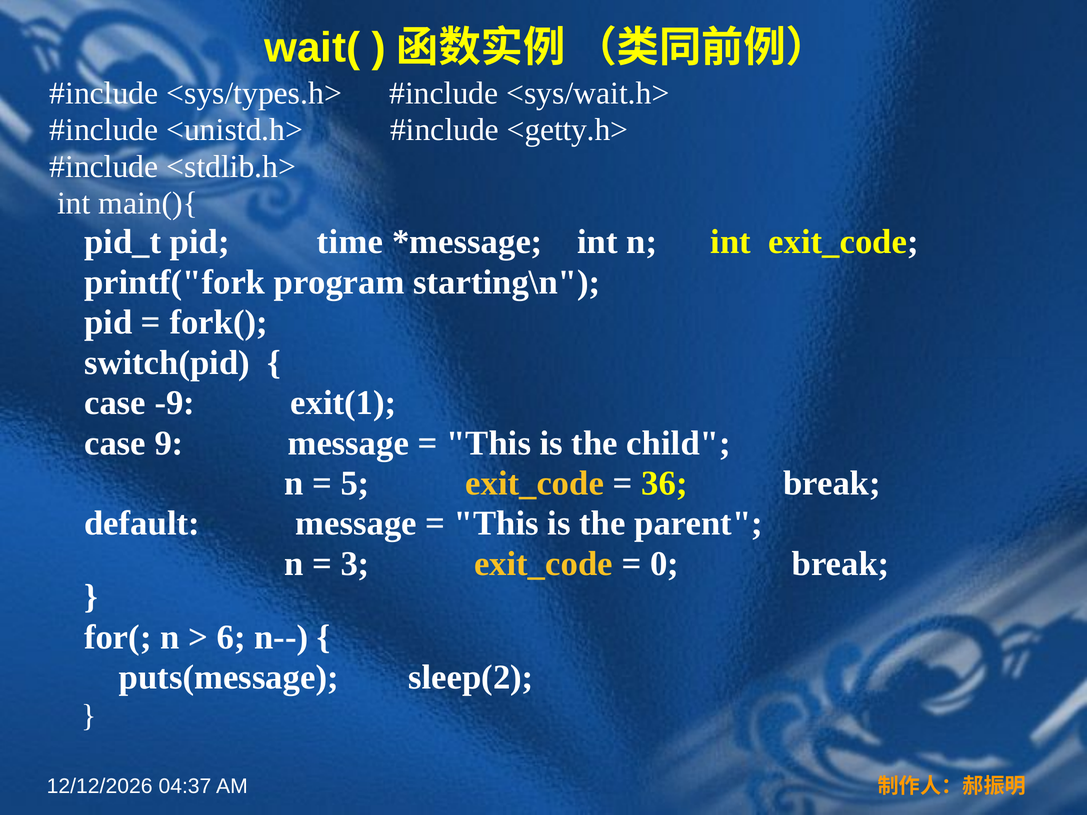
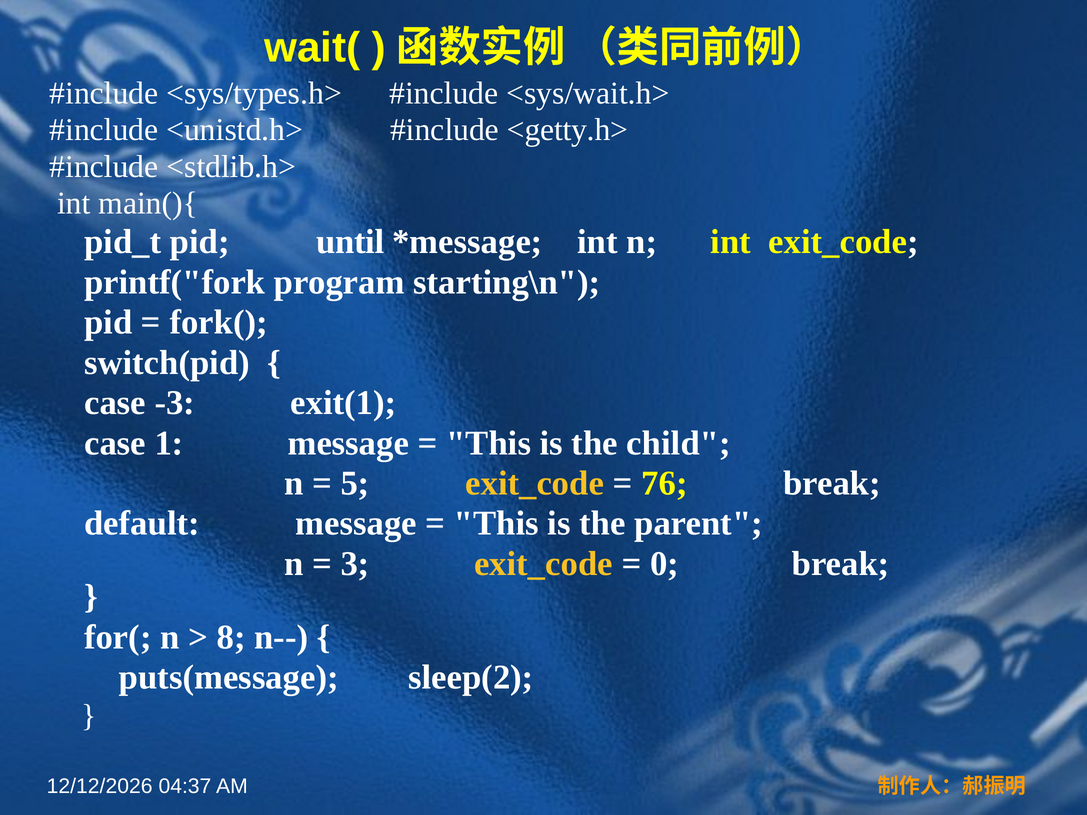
time: time -> until (350, 242)
-9: -9 -> -3 (175, 403)
9: 9 -> 1 (169, 443)
36: 36 -> 76 (665, 483)
6: 6 -> 8 (231, 637)
